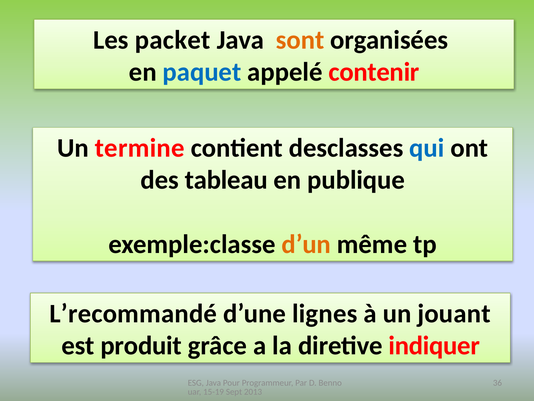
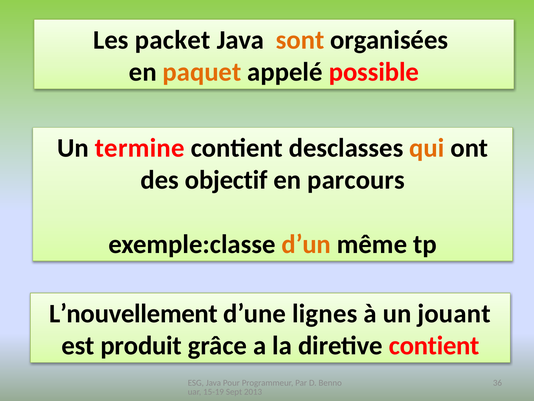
paquet colour: blue -> orange (202, 72)
contenir: contenir -> possible (374, 72)
qui colour: blue -> orange (427, 148)
tableau: tableau -> objectif (226, 180)
publique: publique -> parcours (356, 180)
L’recommandé: L’recommandé -> L’nouvellement (133, 313)
diretive indiquer: indiquer -> contient (434, 345)
